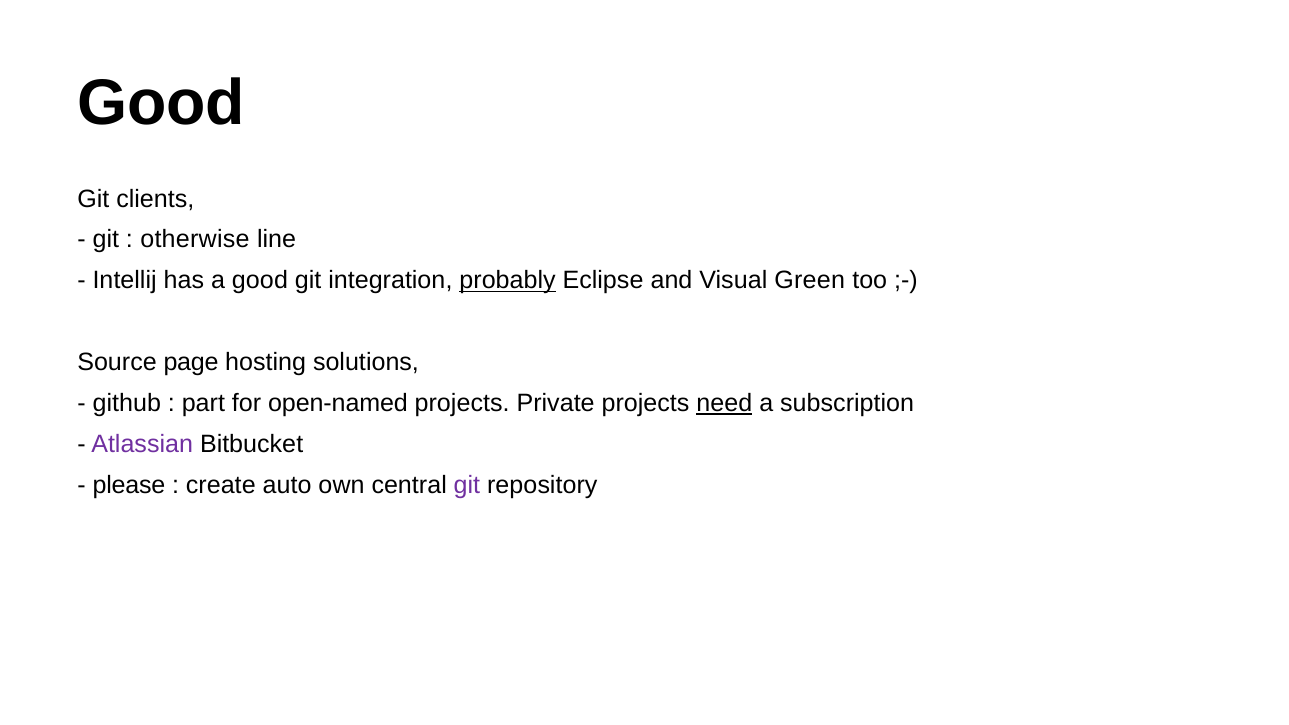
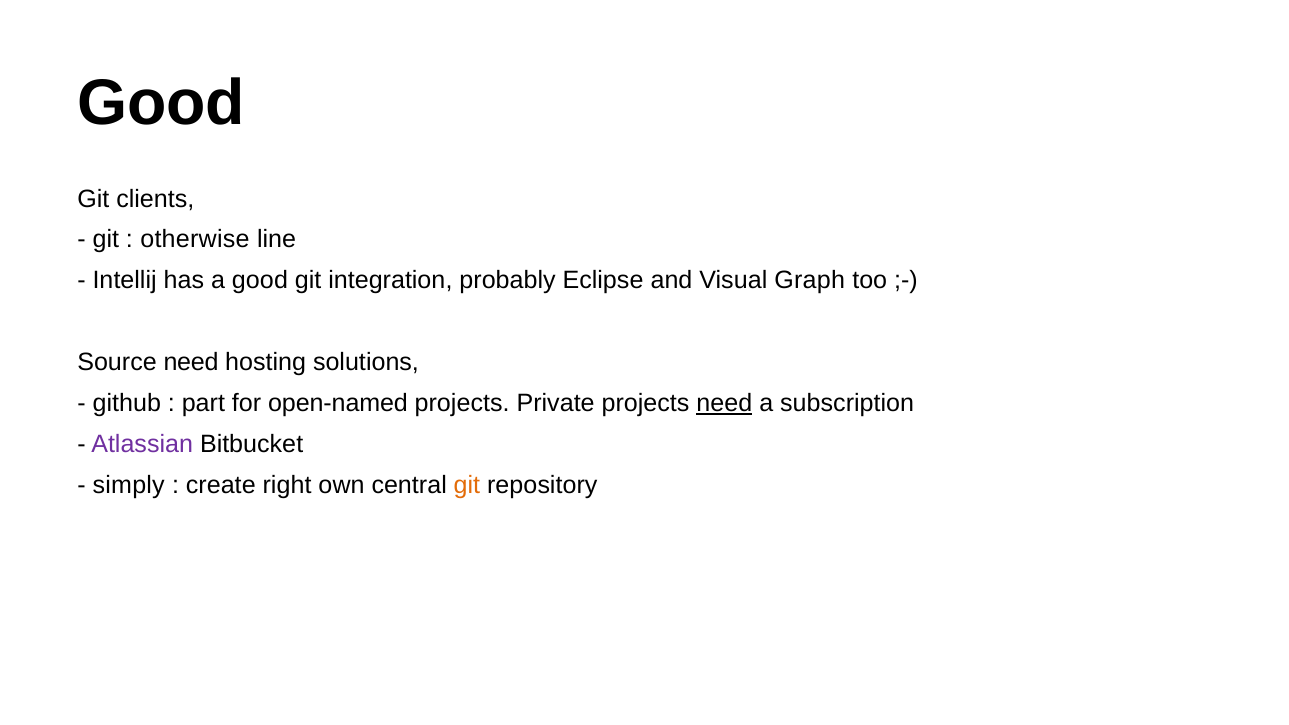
probably underline: present -> none (508, 281)
Green: Green -> Graph (810, 281)
Source page: page -> need (191, 362)
please: please -> simply (129, 485)
auto: auto -> right (287, 485)
git colour: purple -> orange (467, 485)
